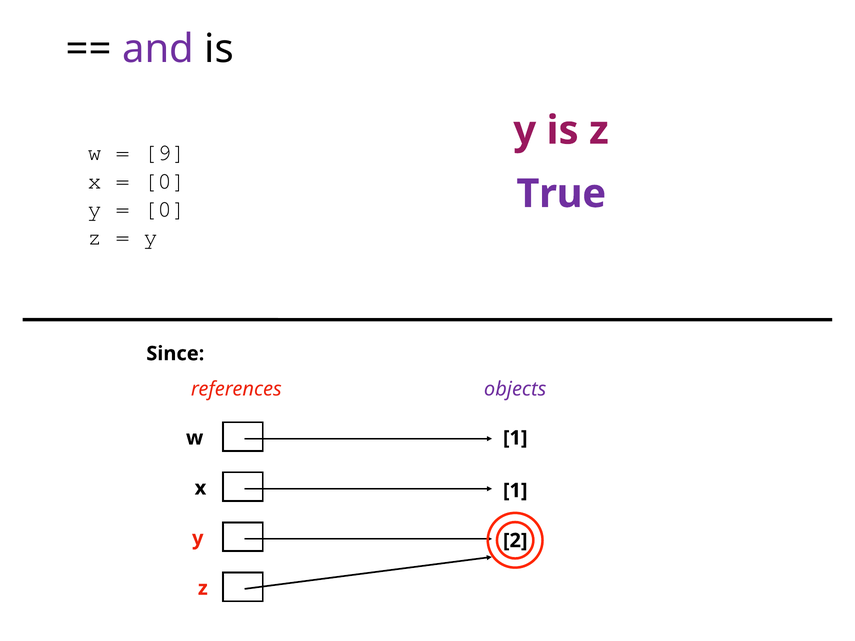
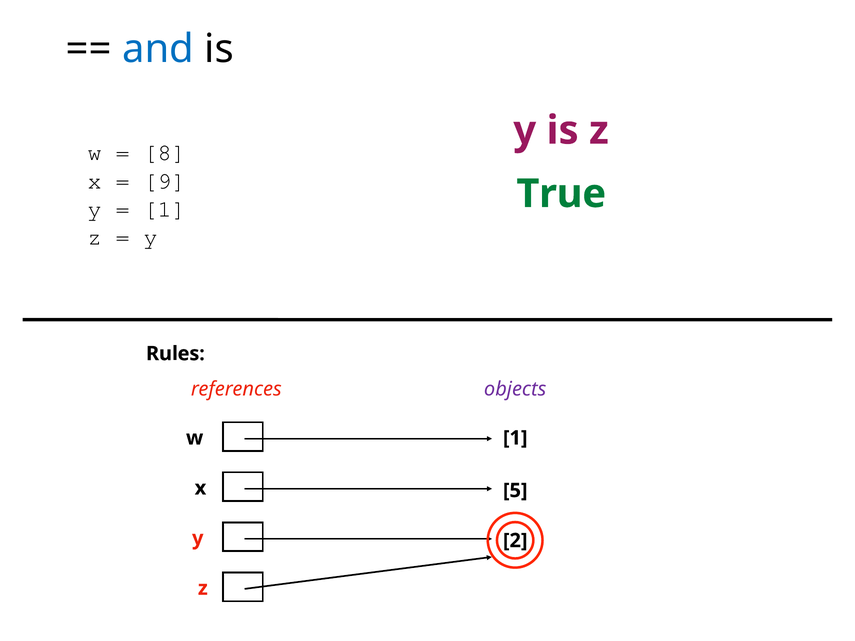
and colour: purple -> blue (158, 49)
9: 9 -> 8 (165, 153)
0: 0 -> 9 (165, 181)
True colour: purple -> green (561, 194)
0: 0 -> 1 (165, 209)
Since: Since -> Rules (175, 354)
1: 1 -> 5 (515, 491)
